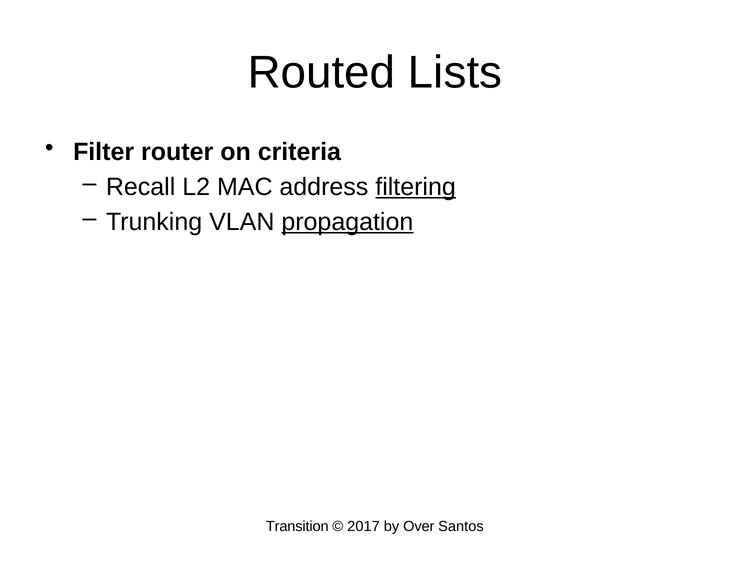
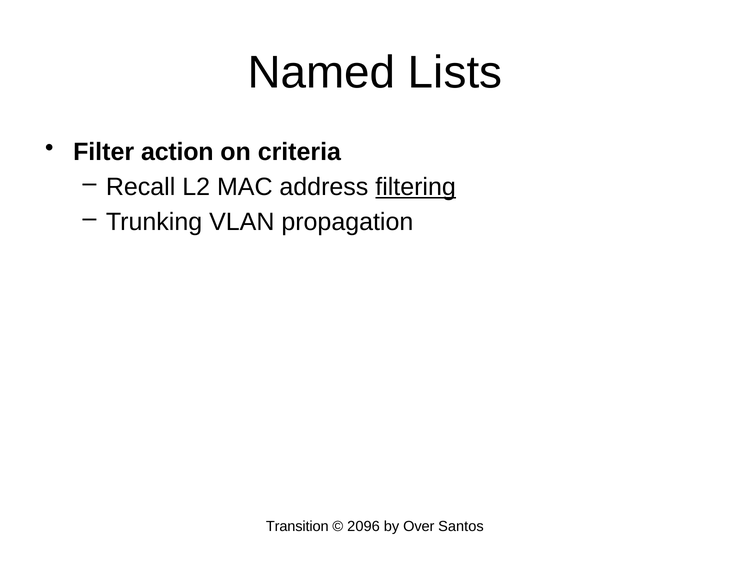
Routed: Routed -> Named (321, 73)
router: router -> action (177, 152)
propagation underline: present -> none (347, 222)
2017: 2017 -> 2096 (364, 526)
